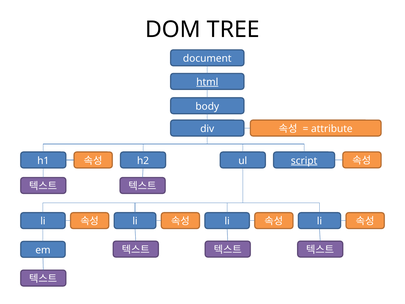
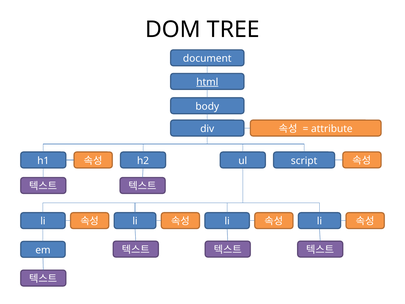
script underline: present -> none (304, 161)
